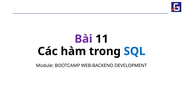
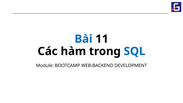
Bài colour: purple -> blue (83, 39)
